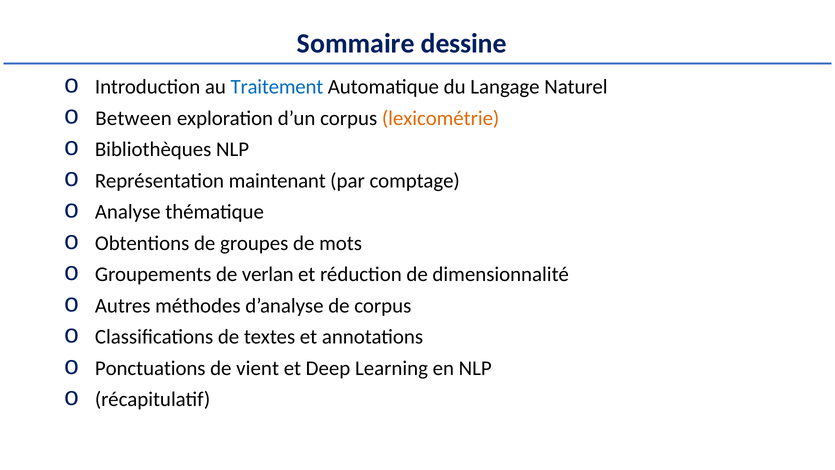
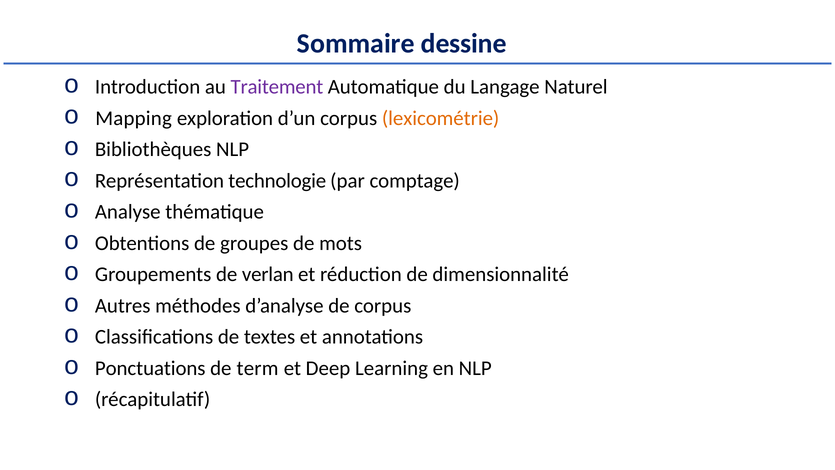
Traitement colour: blue -> purple (277, 87)
Between: Between -> Mapping (134, 118)
maintenant: maintenant -> technologie (277, 181)
vient: vient -> term (258, 368)
